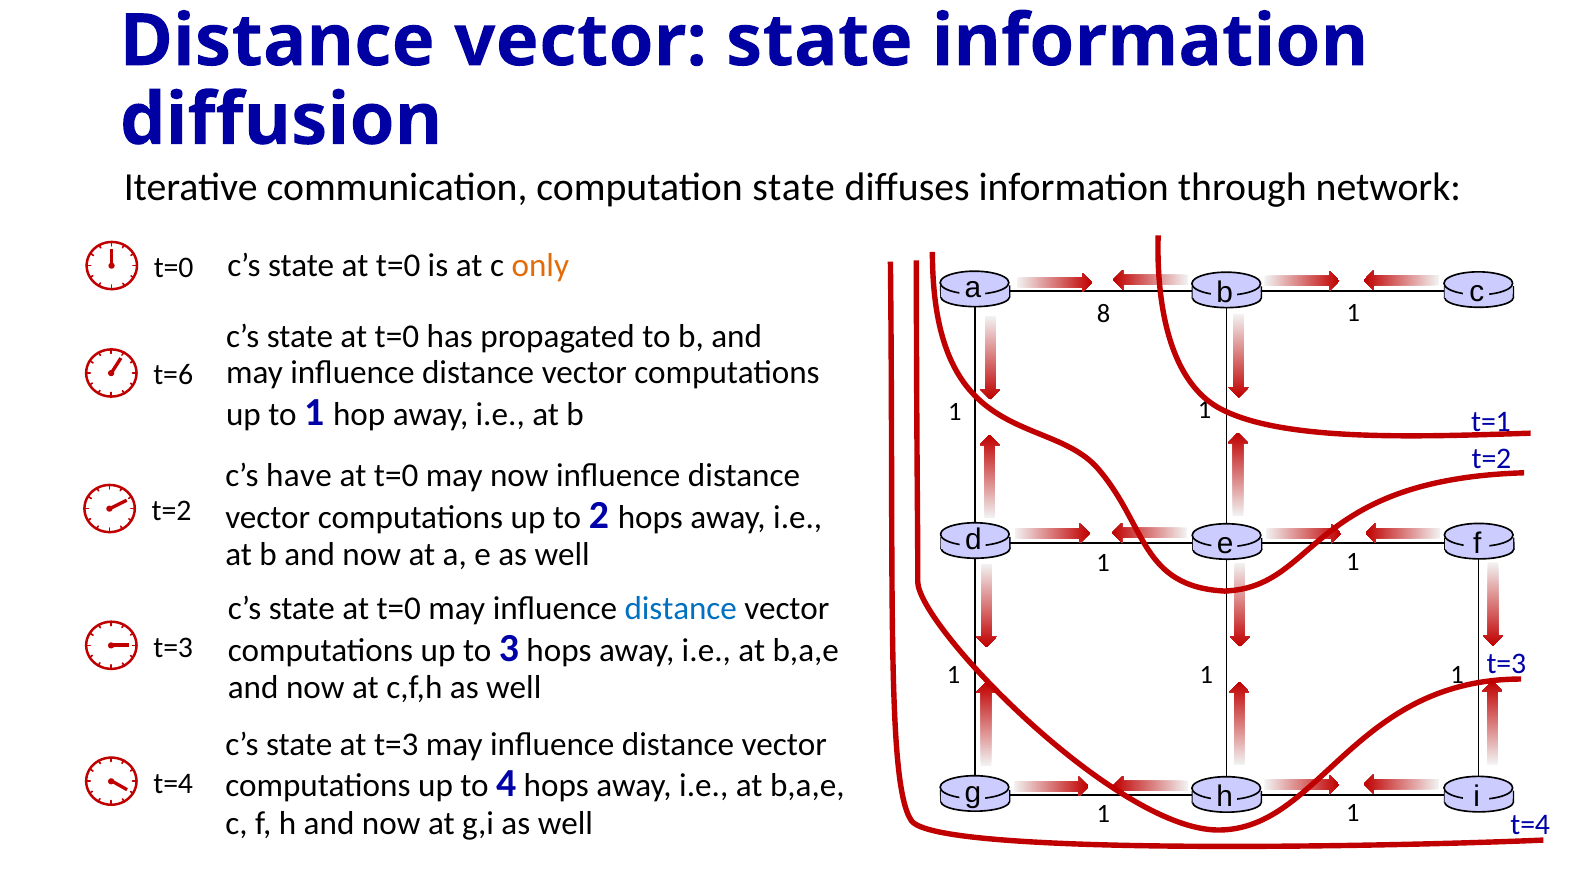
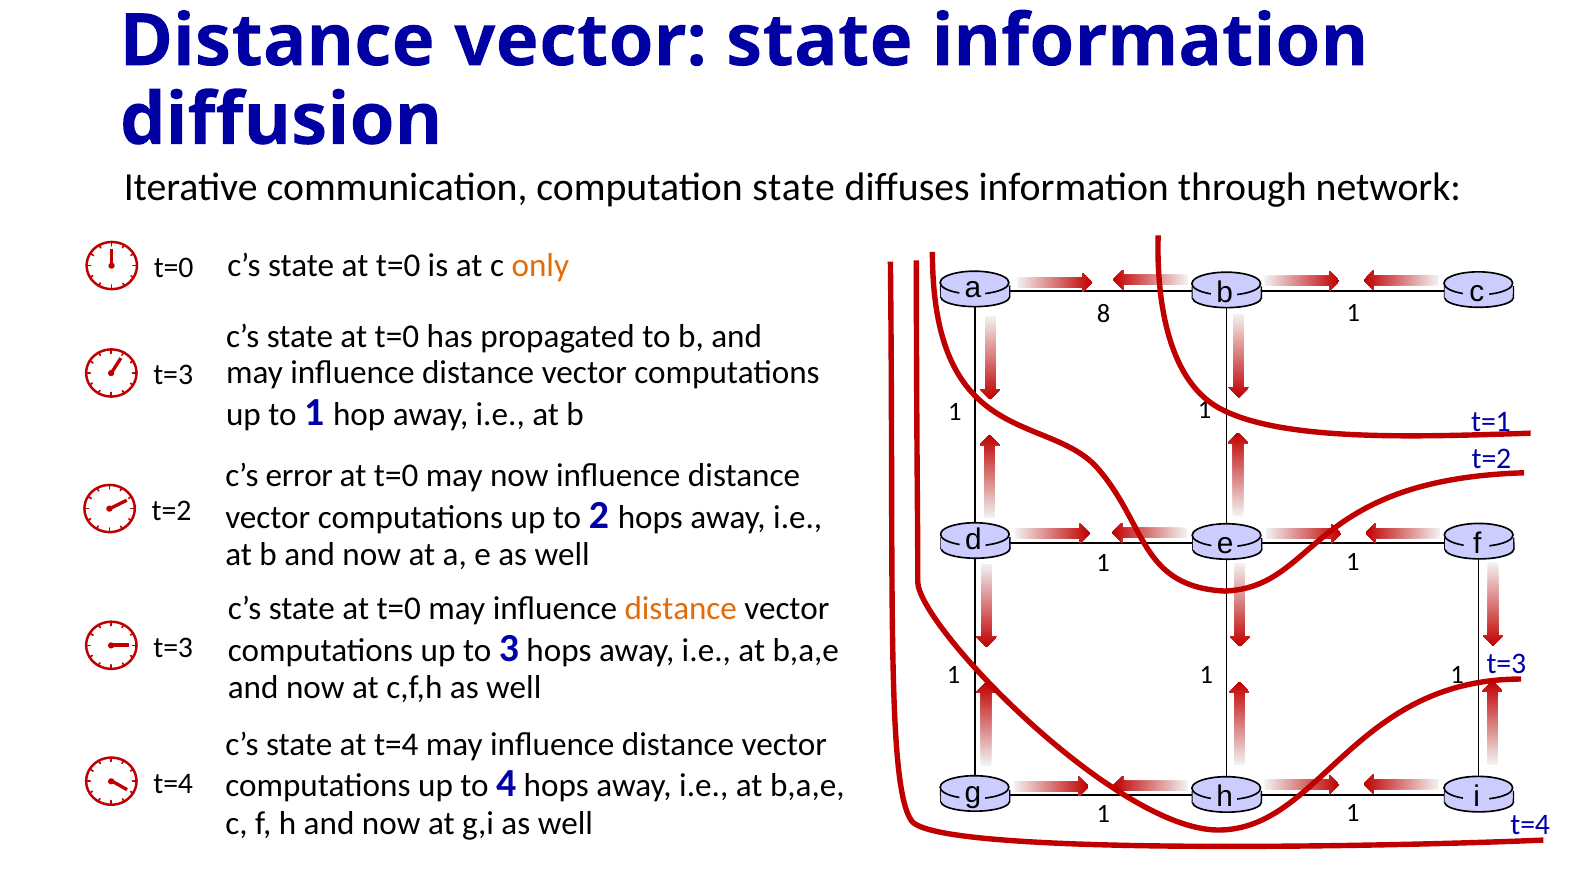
t=6: t=6 -> t=3 (173, 375)
have: have -> error (299, 475)
distance colour: blue -> orange (681, 608)
at t=3: t=3 -> t=4 (396, 744)
